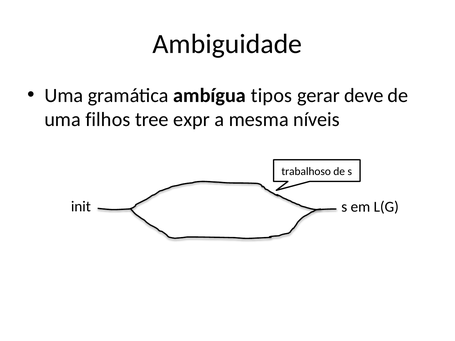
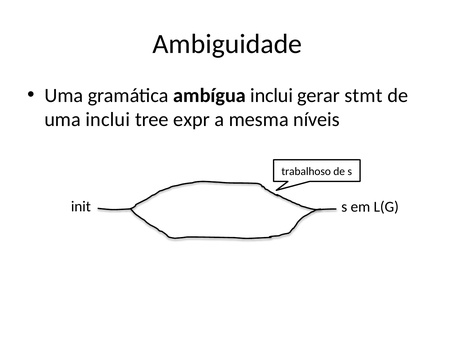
ambígua tipos: tipos -> inclui (272, 95)
deve: deve -> stmt (364, 95)
uma filhos: filhos -> inclui (108, 120)
